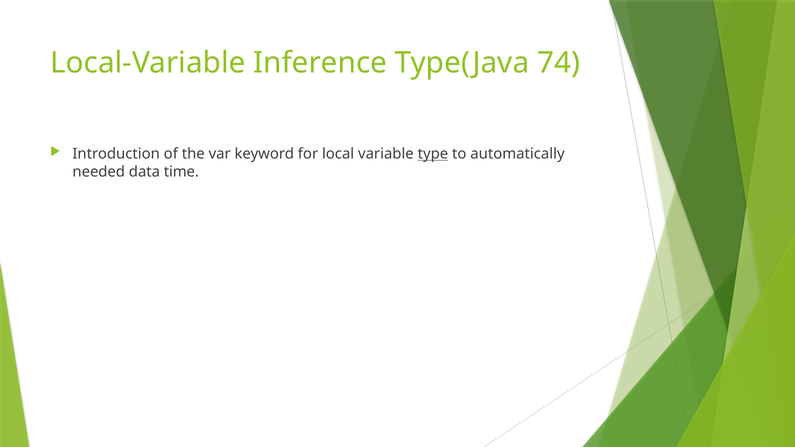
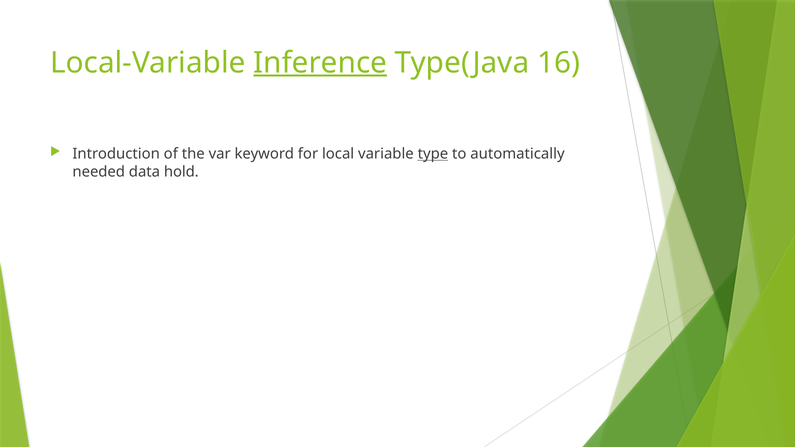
Inference underline: none -> present (320, 63)
74: 74 -> 16 (559, 63)
time: time -> hold (181, 172)
